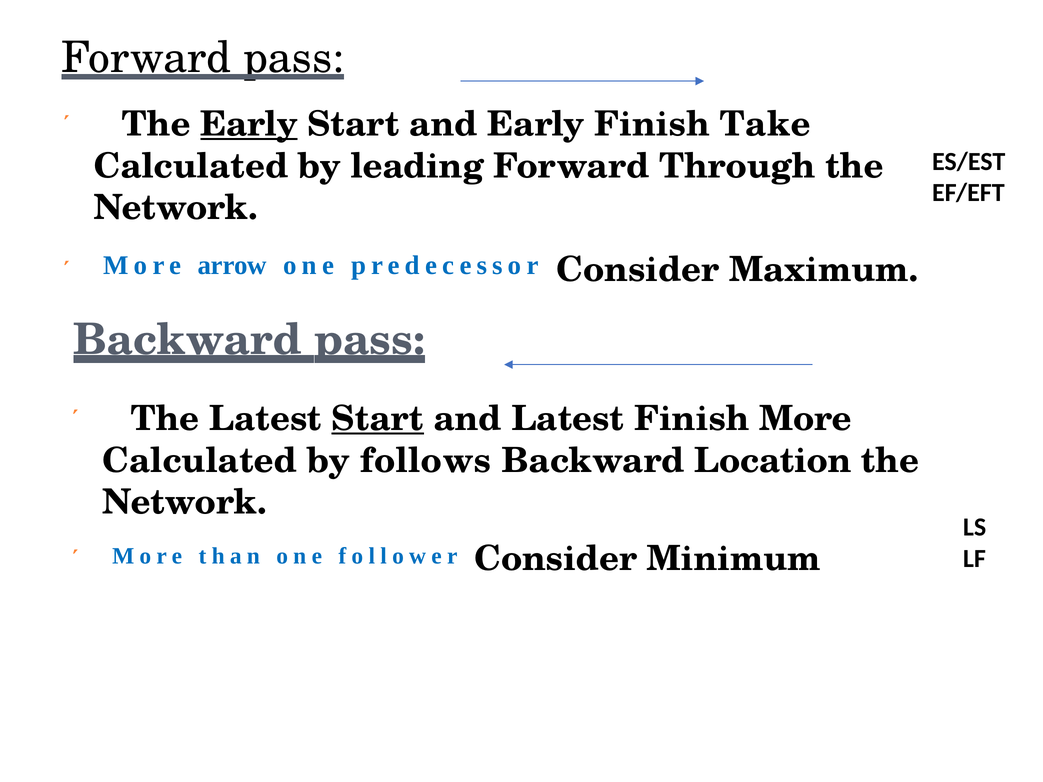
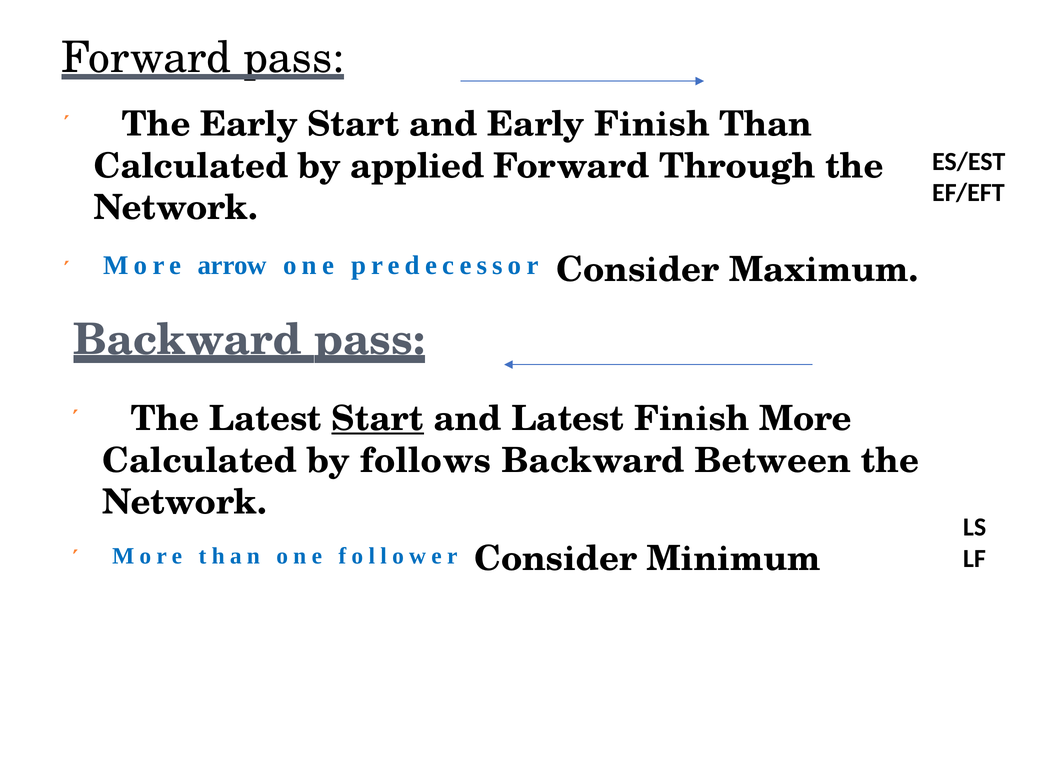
Early underline: present -> none (249, 124)
Finish Take: Take -> Than (766, 124)
leading: leading -> applied (417, 166)
Location: Location -> Between (773, 461)
